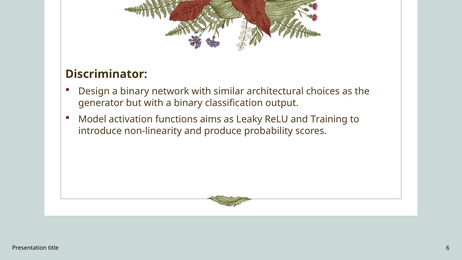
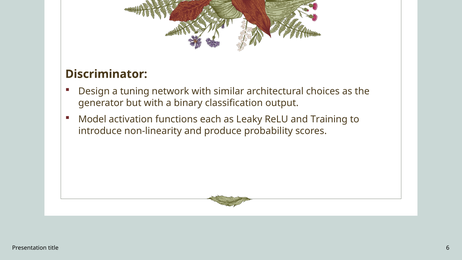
Design a binary: binary -> tuning (135, 91)
aims: aims -> each (211, 119)
